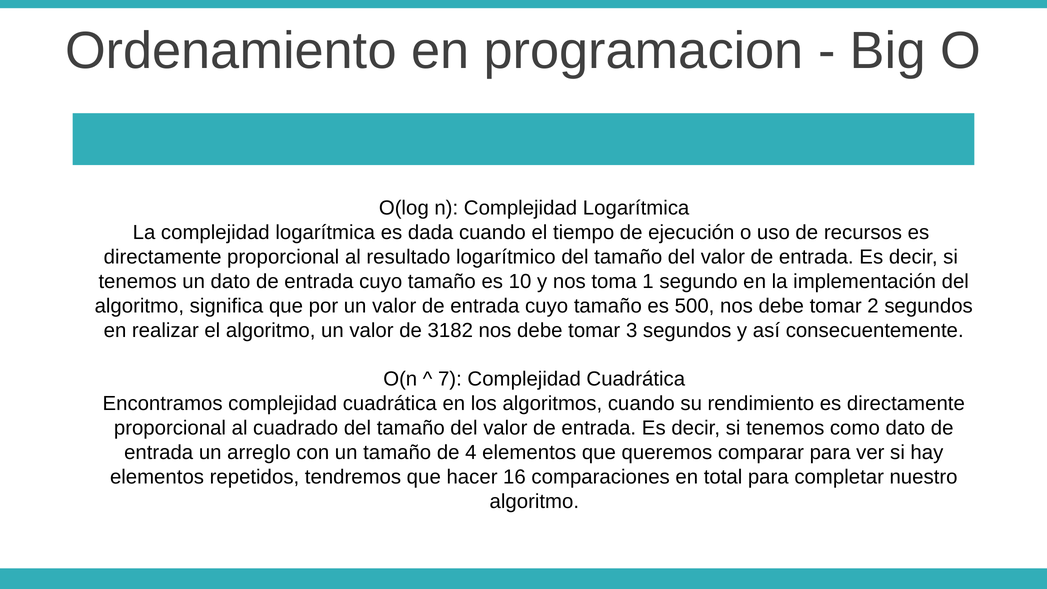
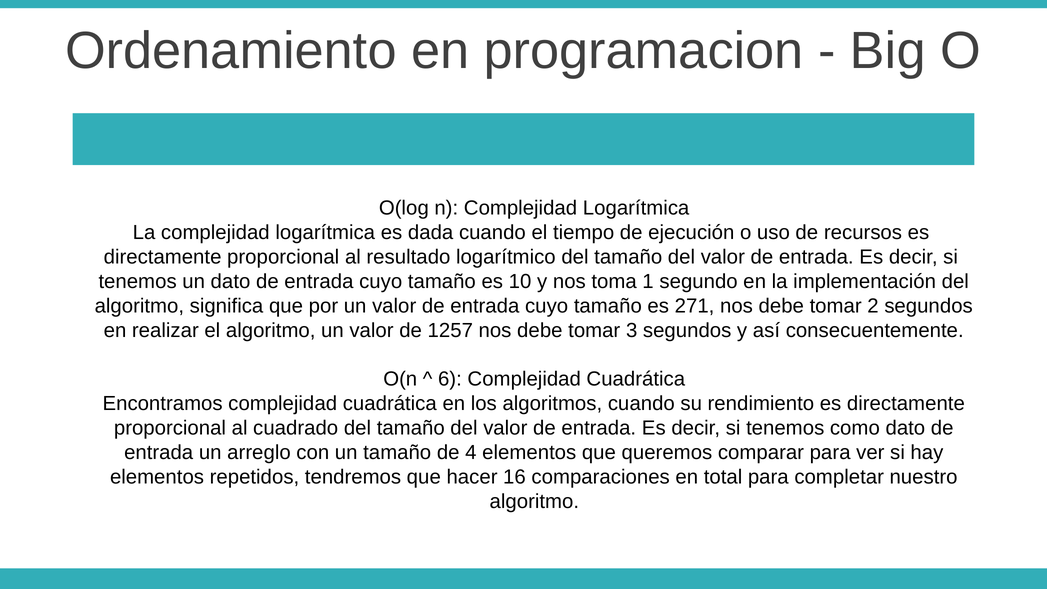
500: 500 -> 271 (695, 306)
3182: 3182 -> 1257 (450, 330)
7: 7 -> 6 (450, 379)
